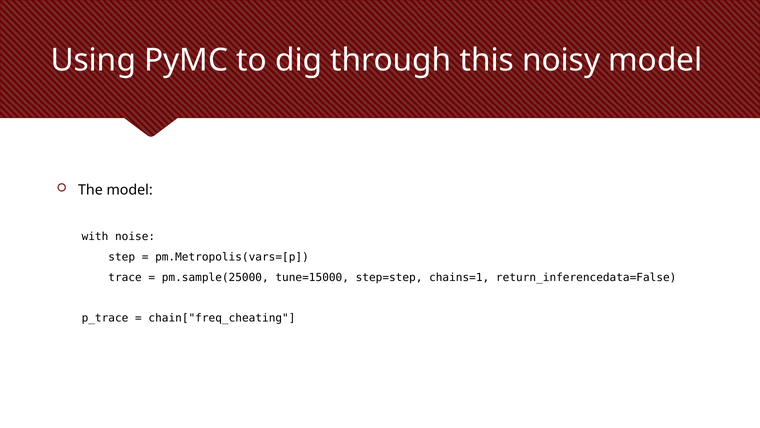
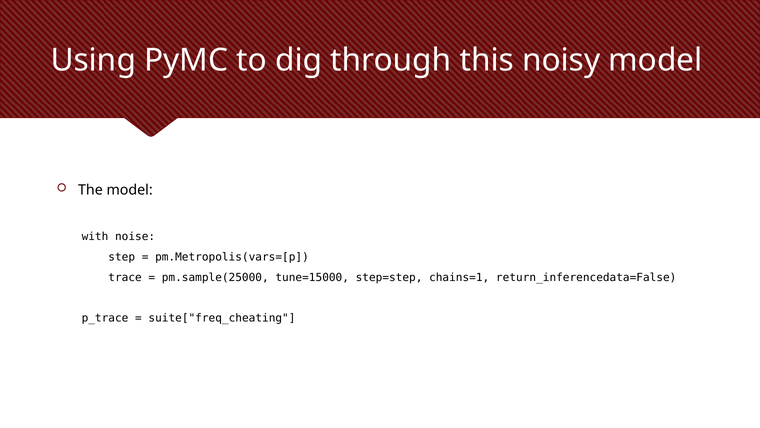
chain["freq_cheating: chain["freq_cheating -> suite["freq_cheating (222, 318)
